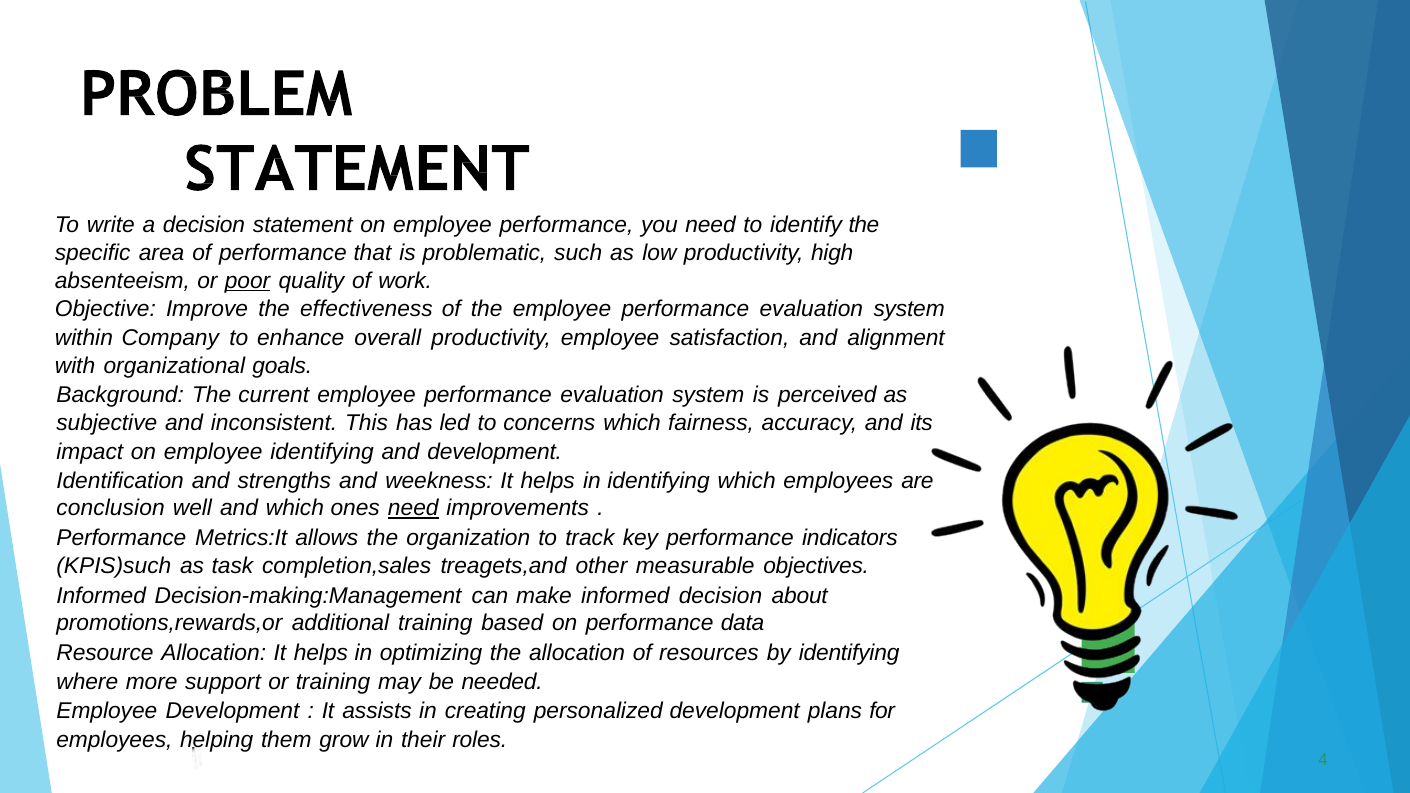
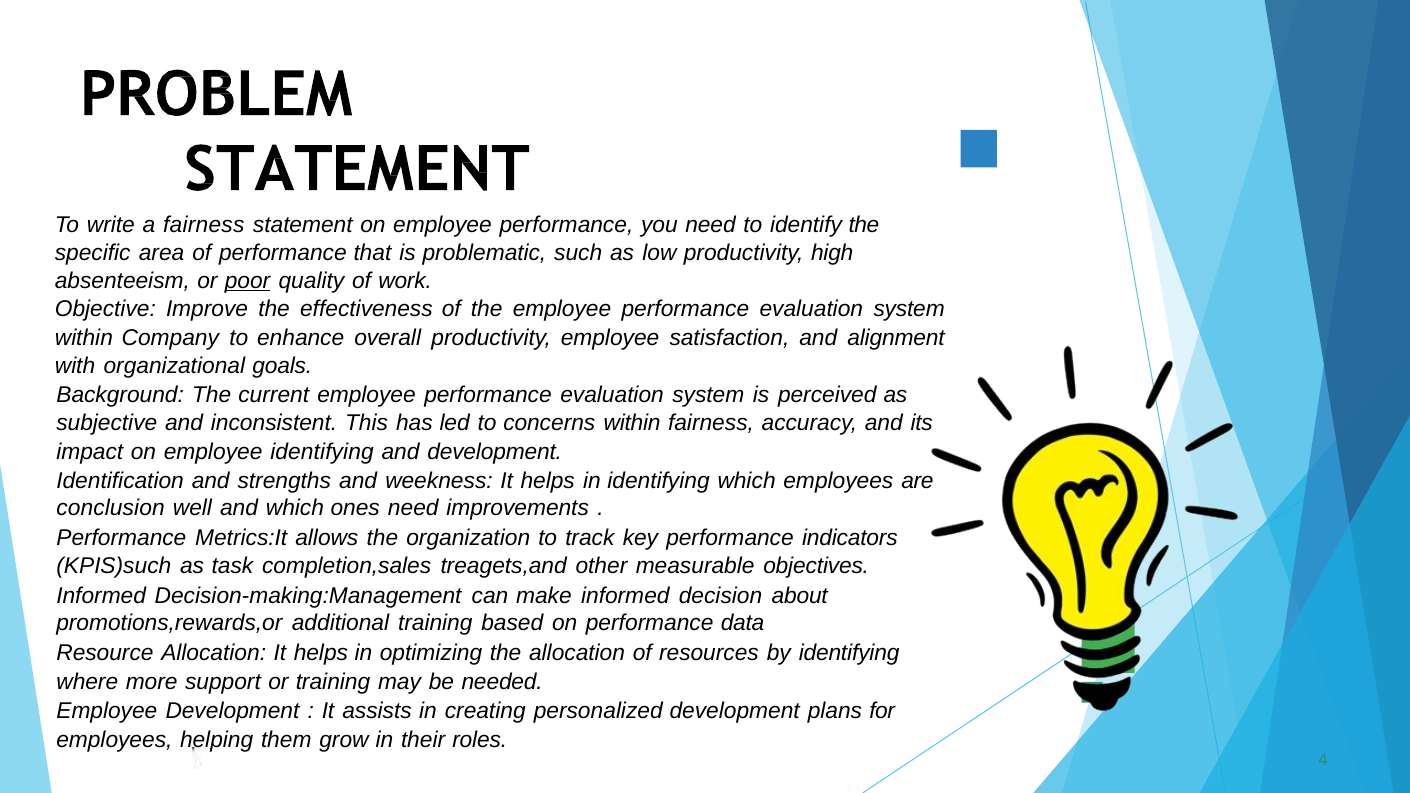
a decision: decision -> fairness (204, 225)
concerns which: which -> within (632, 424)
need underline: present -> none (413, 508)
